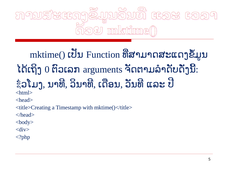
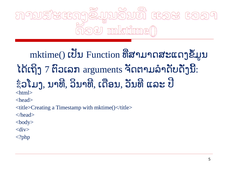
0: 0 -> 7 (47, 69)
